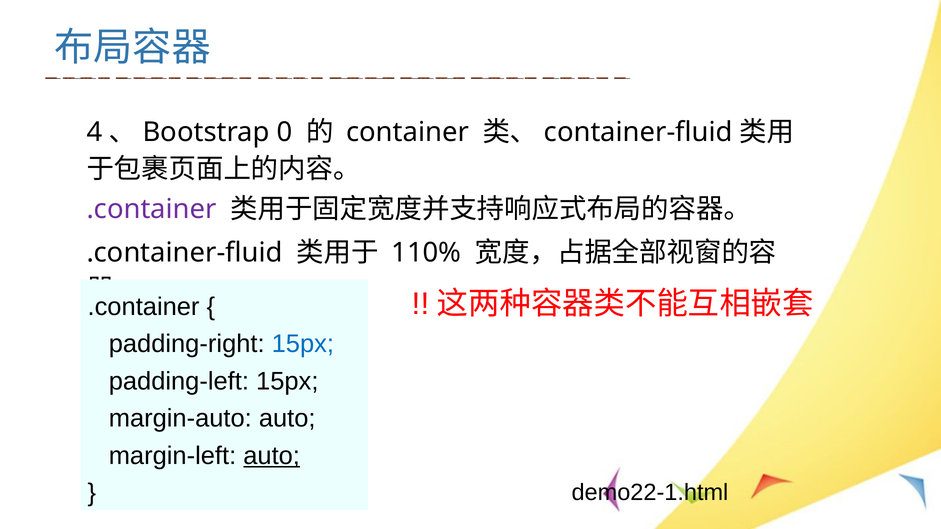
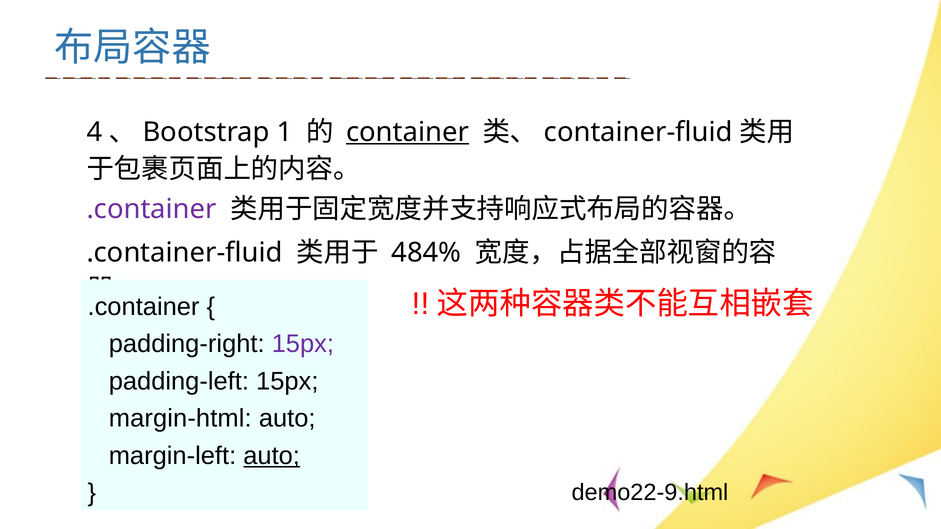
0: 0 -> 1 (284, 132)
container underline: none -> present (408, 132)
110%: 110% -> 484% (426, 253)
15px colour: blue -> purple (303, 344)
margin-auto: margin-auto -> margin-html (180, 419)
demo22-1.html: demo22-1.html -> demo22-9.html (650, 493)
